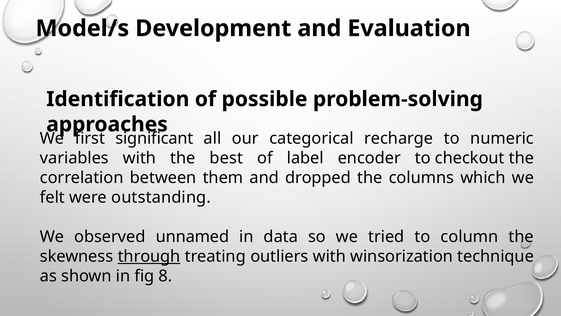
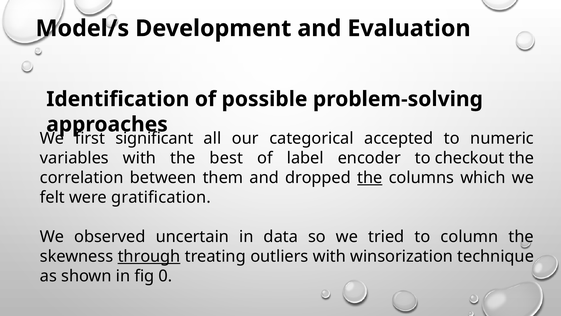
recharge: recharge -> accepted (399, 138)
the underline: none -> present (370, 177)
outstanding: outstanding -> gratification (161, 197)
unnamed: unnamed -> uncertain (192, 236)
8: 8 -> 0 (165, 276)
